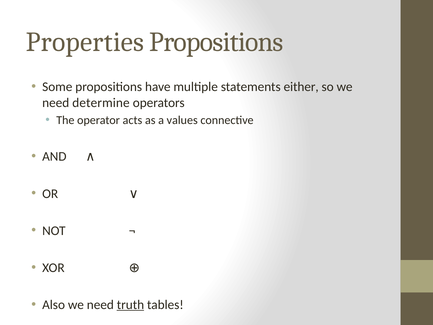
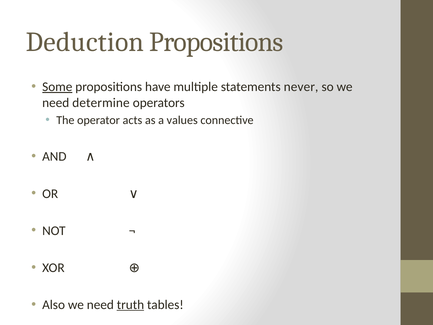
Properties: Properties -> Deduction (85, 42)
Some underline: none -> present (57, 87)
either: either -> never (301, 87)
